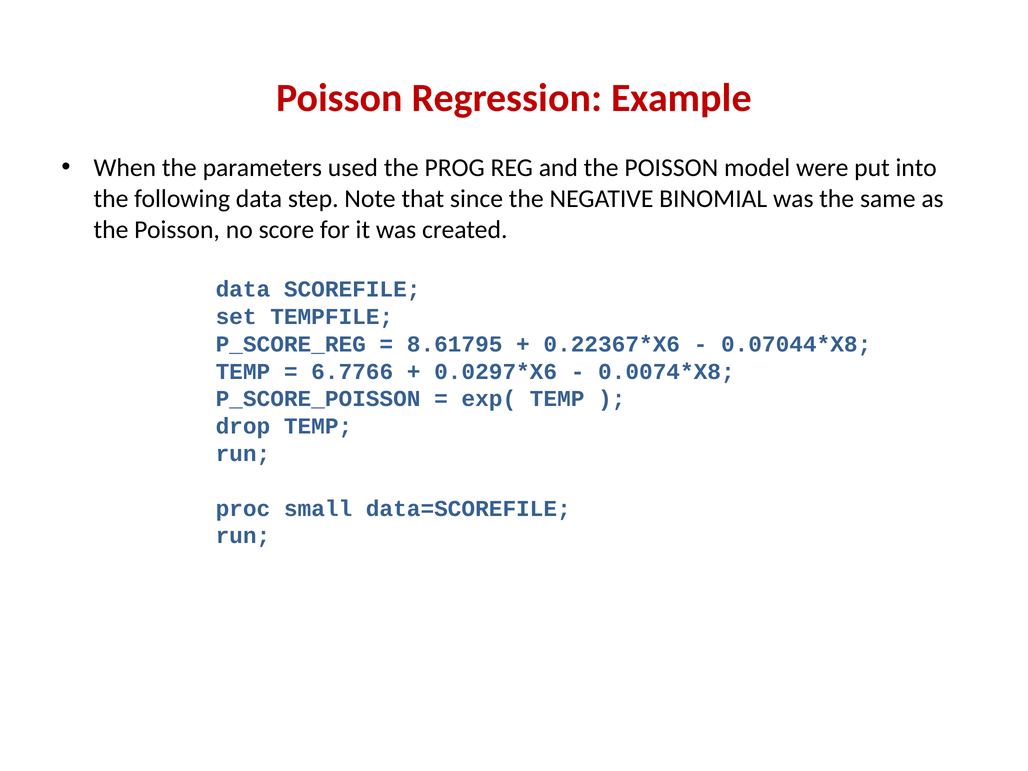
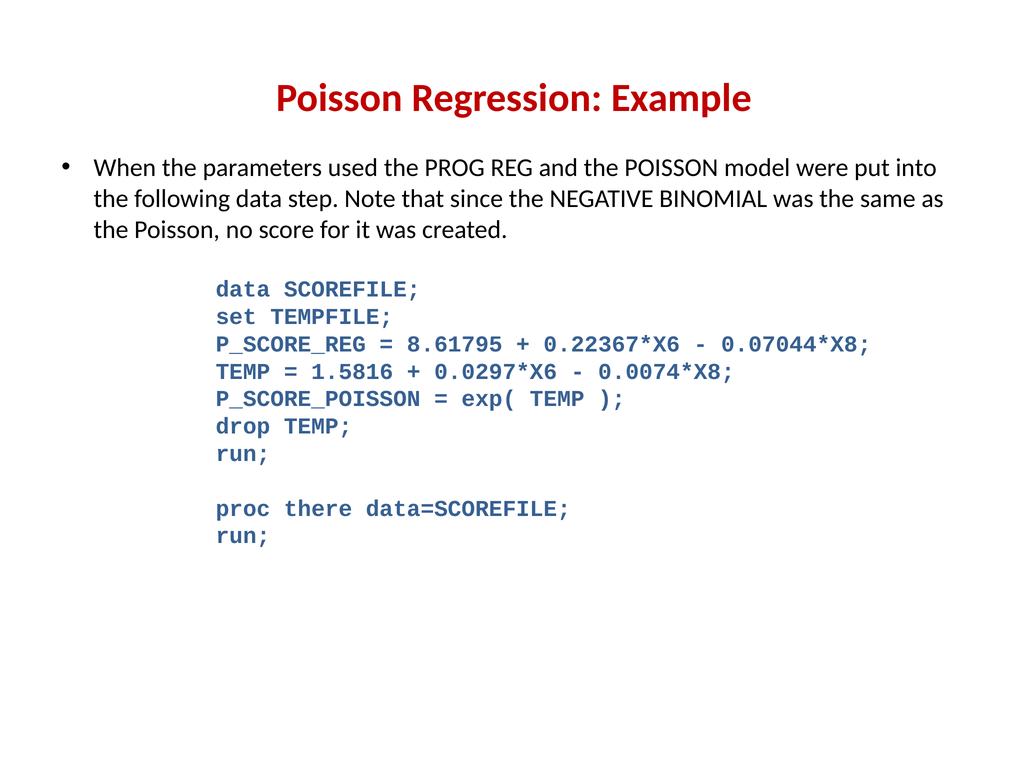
6.7766: 6.7766 -> 1.5816 (352, 371)
small: small -> there (318, 508)
